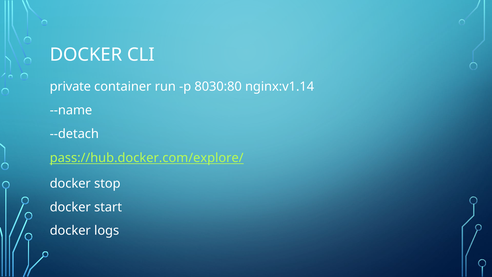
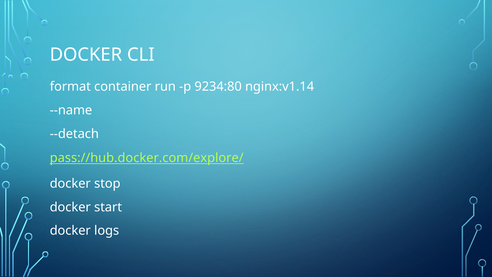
private: private -> format (70, 87)
8030:80: 8030:80 -> 9234:80 (218, 87)
